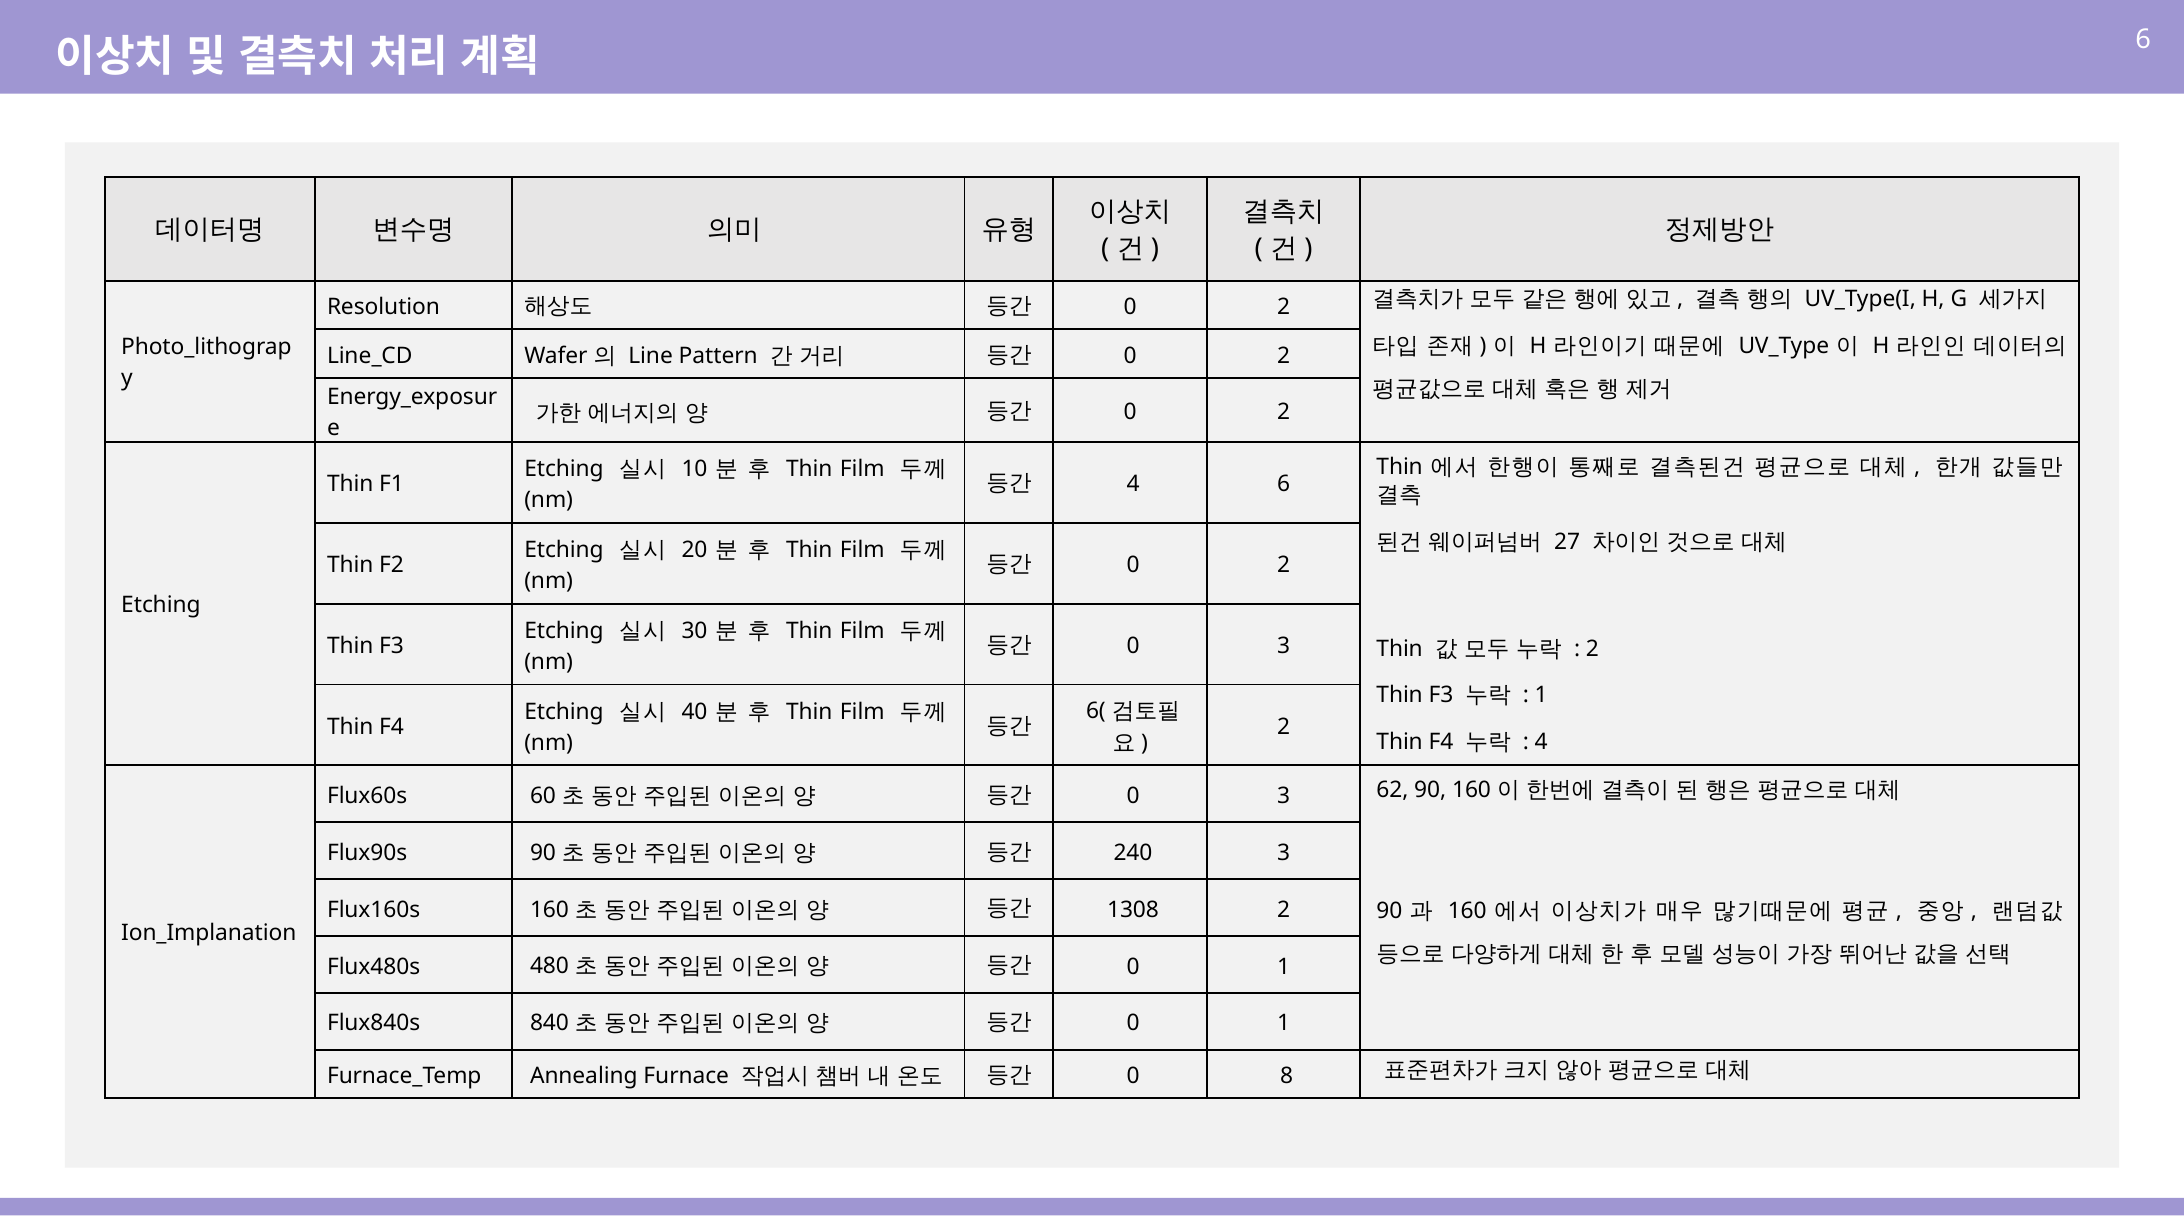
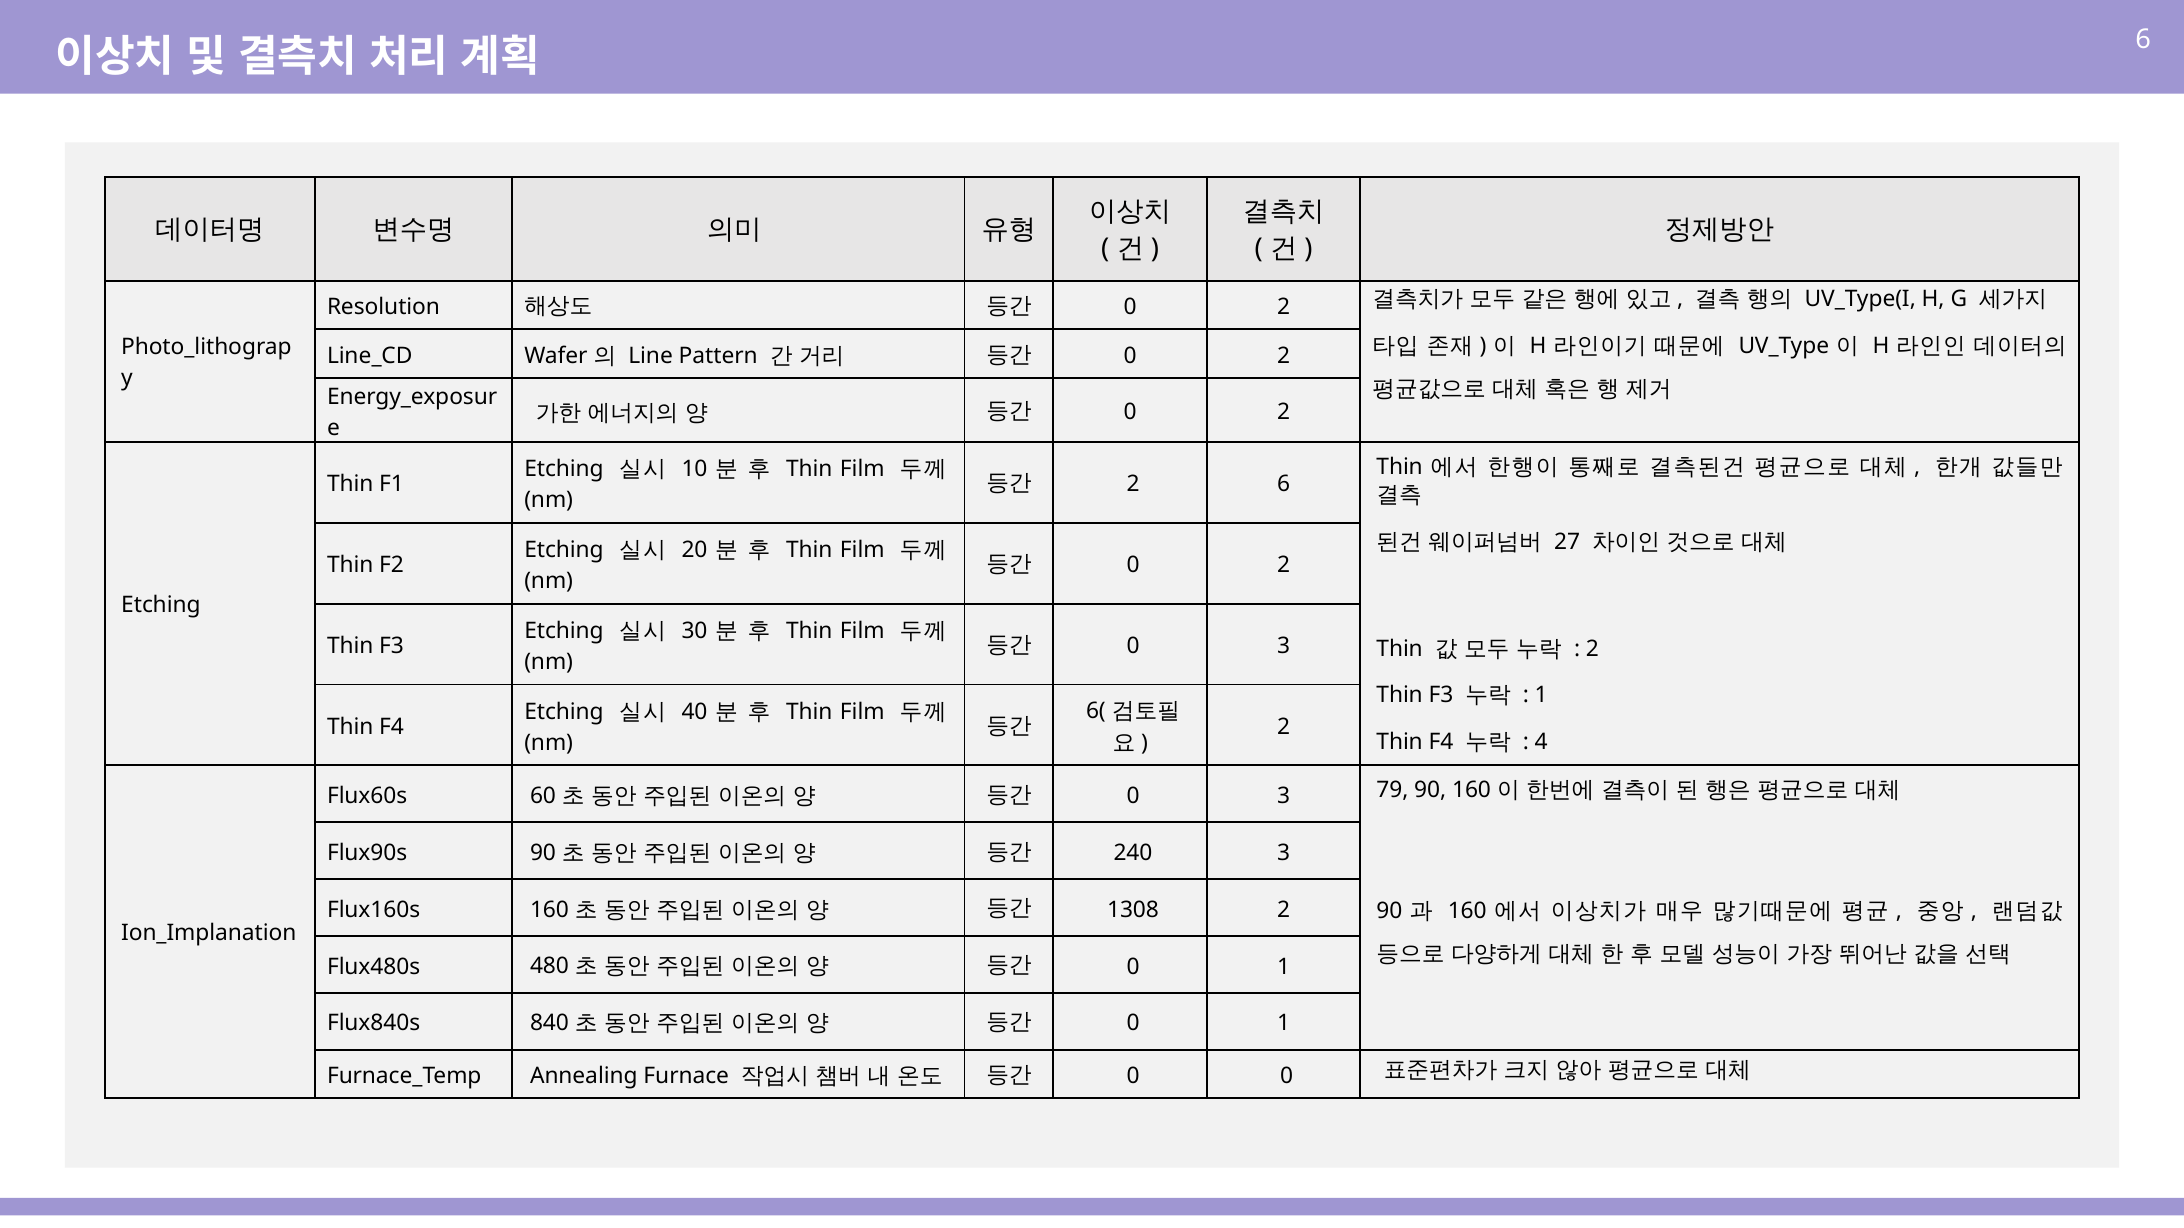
4: 4 -> 2 (1133, 485)
62: 62 -> 79 (1392, 791)
0 8: 8 -> 0 (1287, 1077)
